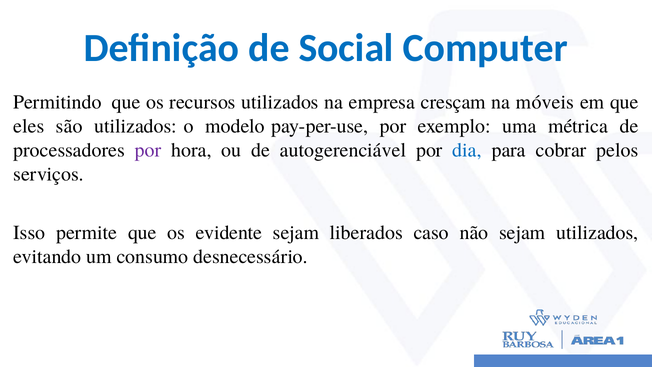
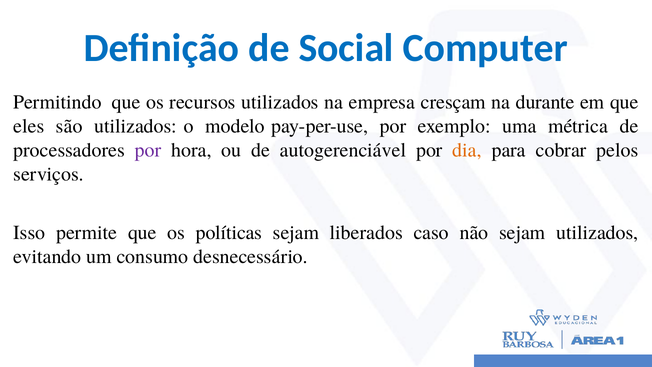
móveis: móveis -> durante (545, 102)
dia colour: blue -> orange (467, 150)
evidente: evidente -> políticas (229, 233)
